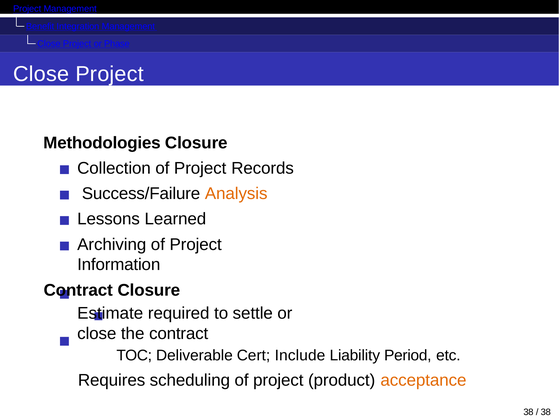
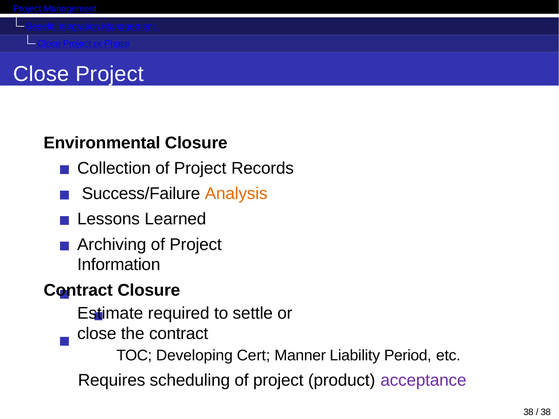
Methodologies: Methodologies -> Environmental (102, 143)
Deliverable: Deliverable -> Developing (194, 356)
Include: Include -> Manner (300, 356)
acceptance colour: orange -> purple (423, 381)
